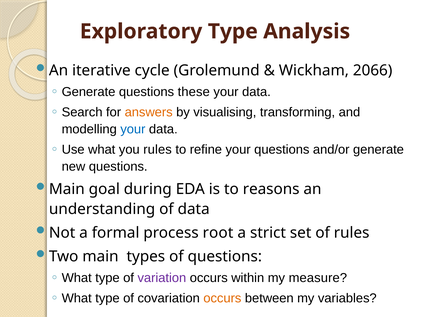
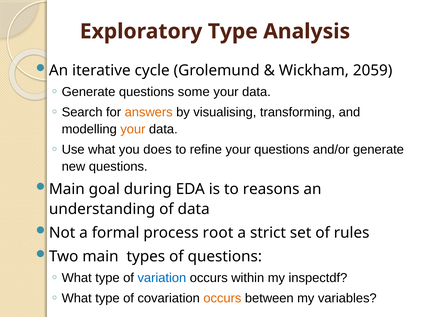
2066: 2066 -> 2059 (373, 71)
these: these -> some (194, 92)
your colour: blue -> orange (133, 129)
you rules: rules -> does (158, 150)
variation colour: purple -> blue (162, 278)
measure: measure -> inspectdf (318, 278)
